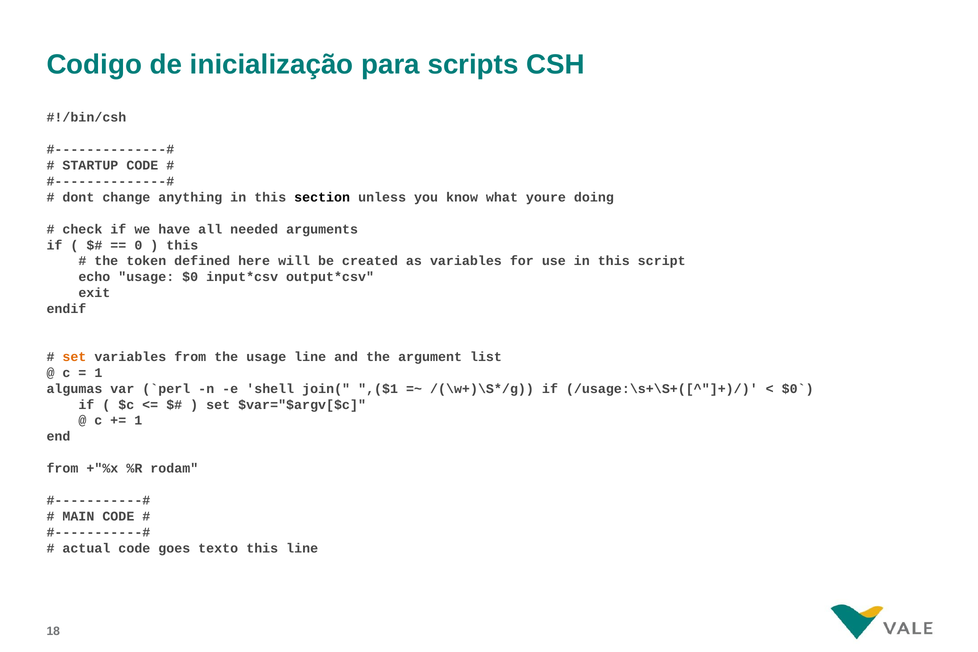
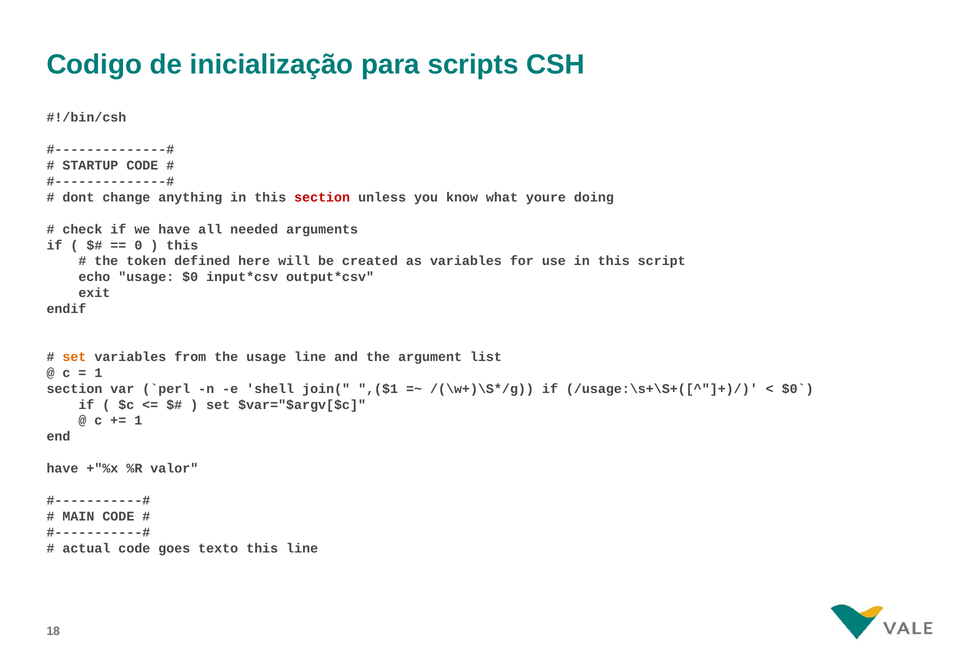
section colour: black -> red (322, 197)
algumas: algumas -> section (74, 389)
from: from -> have (62, 468)
rodam: rodam -> valor (174, 468)
